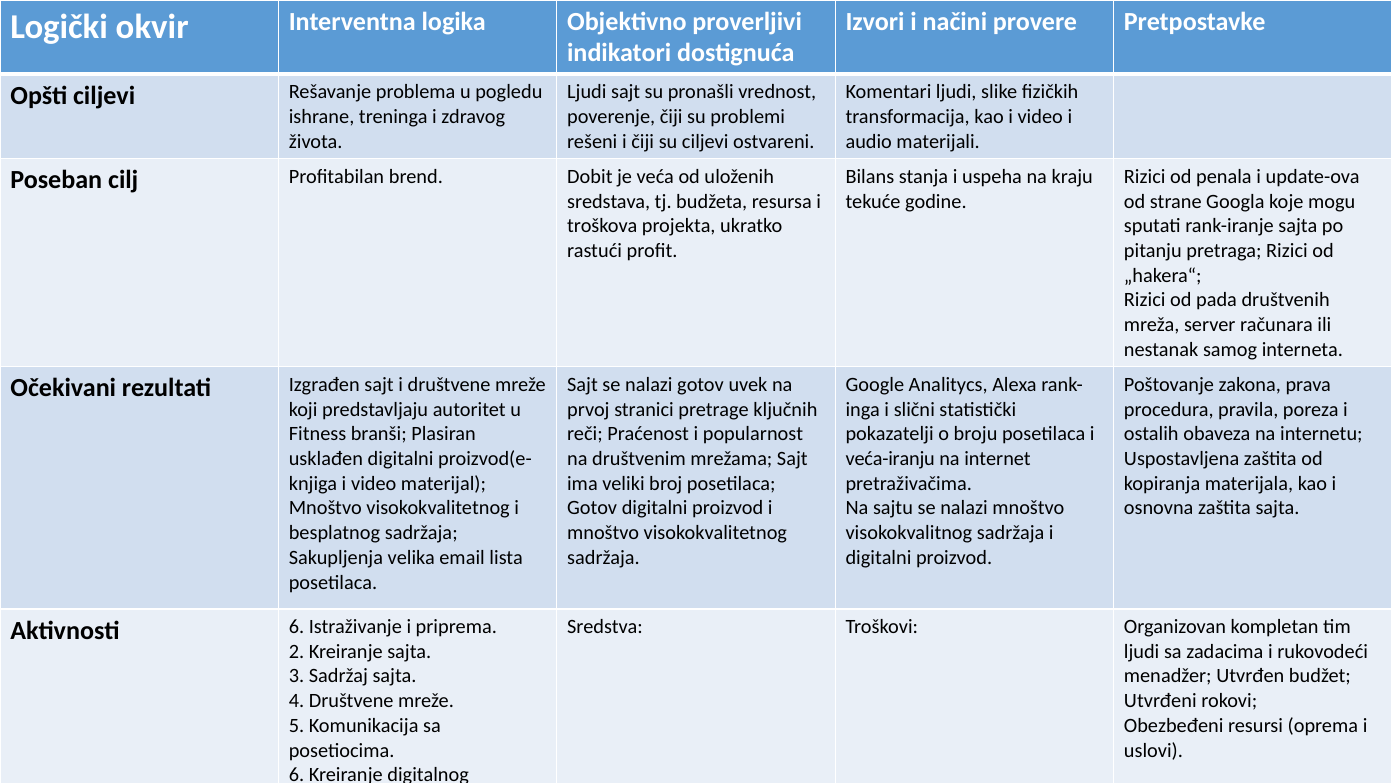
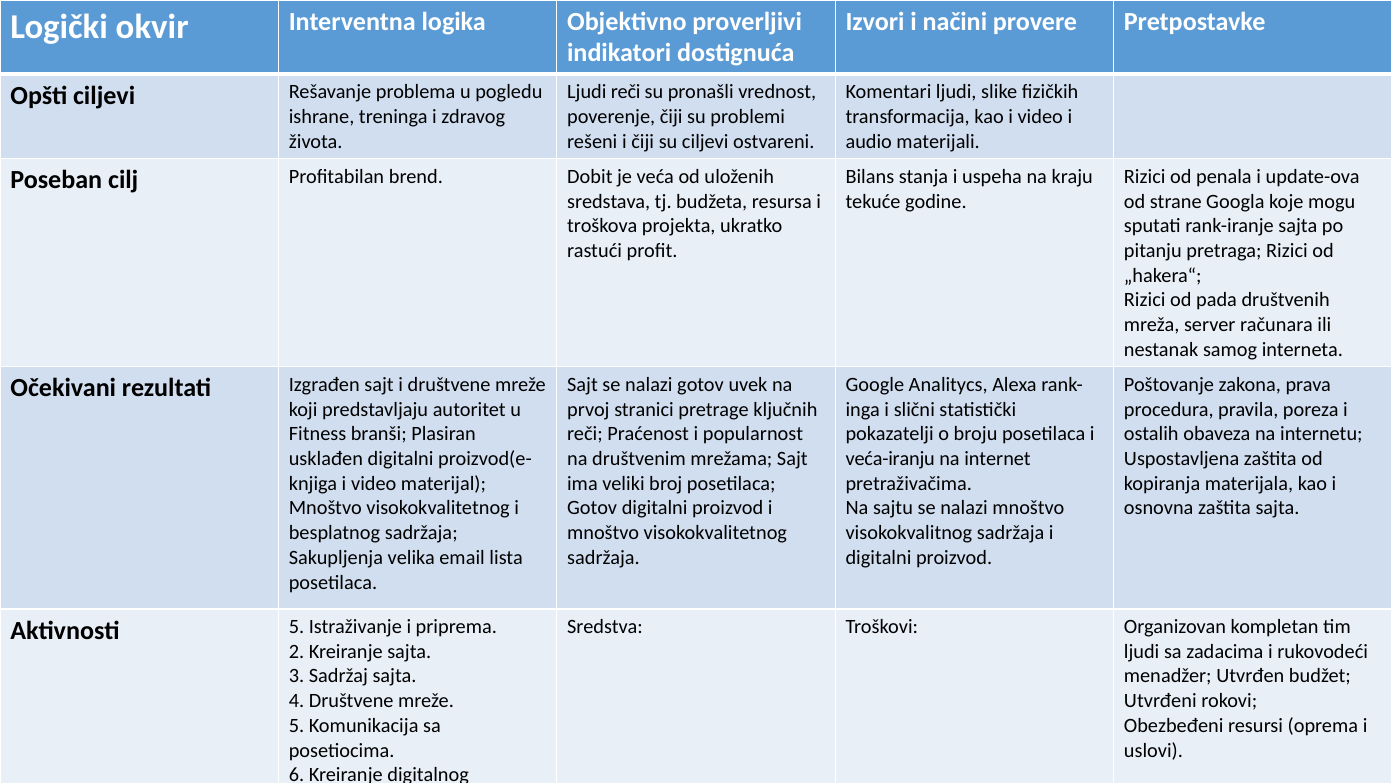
Ljudi sajt: sajt -> reči (626, 92)
Aktivnosti 6: 6 -> 5 (297, 627)
